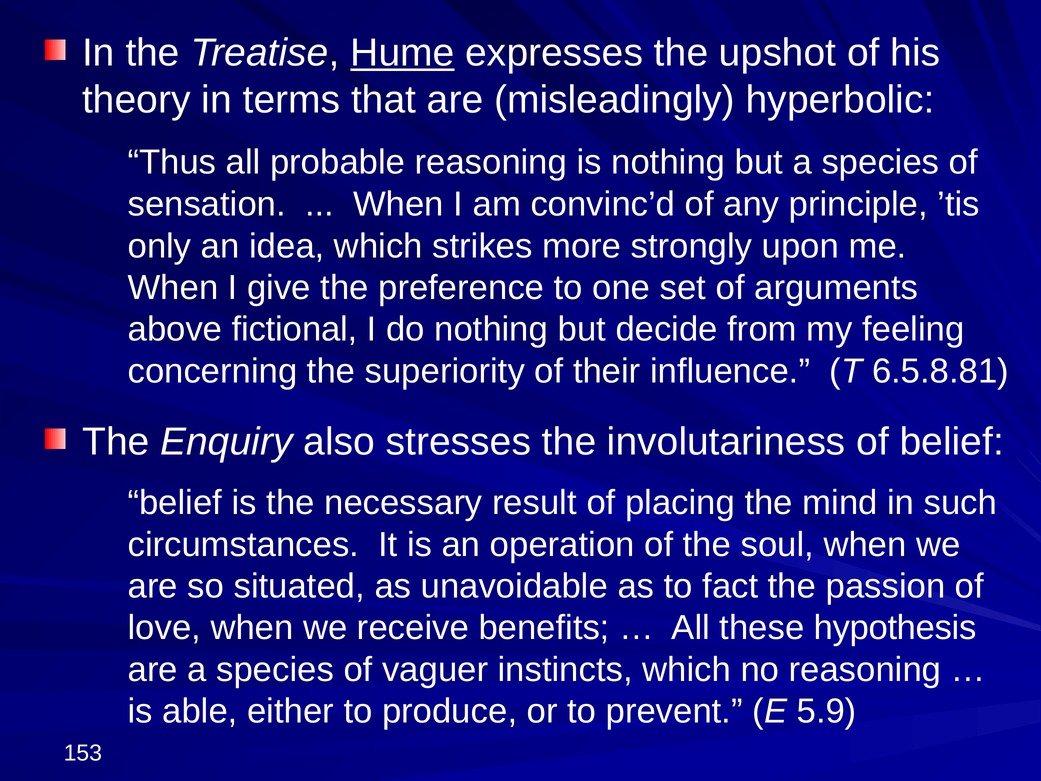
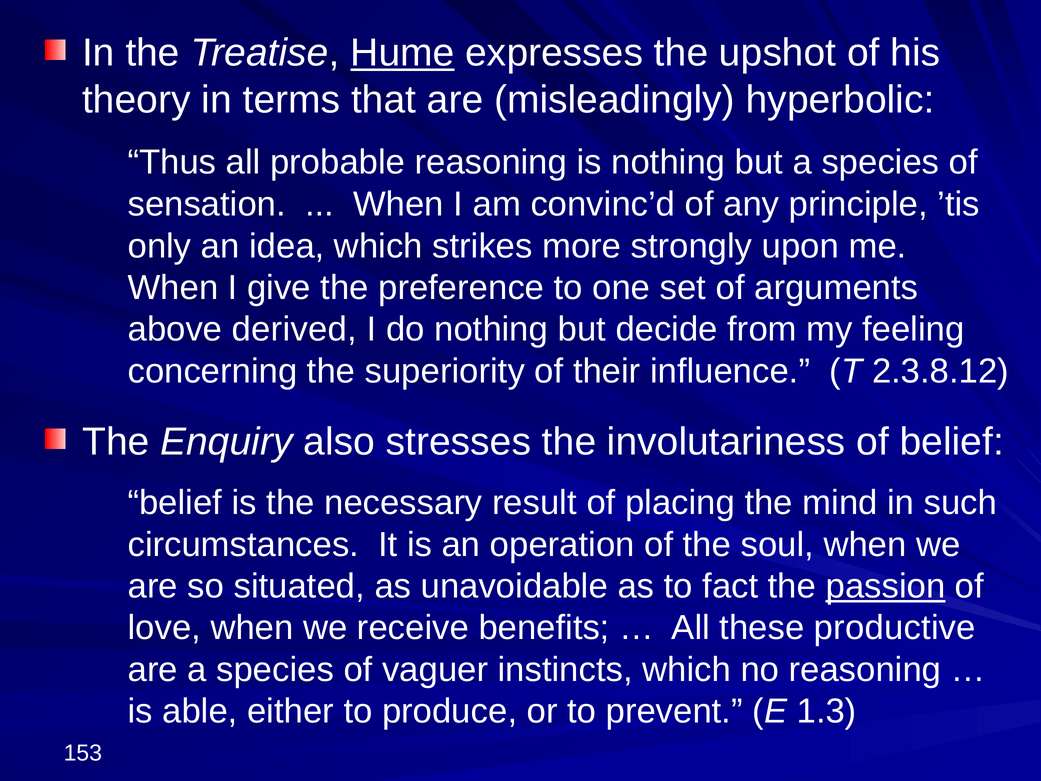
fictional: fictional -> derived (294, 329)
6.5.8.81: 6.5.8.81 -> 2.3.8.12 (941, 371)
passion underline: none -> present (886, 586)
hypothesis: hypothesis -> productive (895, 628)
5.9: 5.9 -> 1.3 (827, 711)
